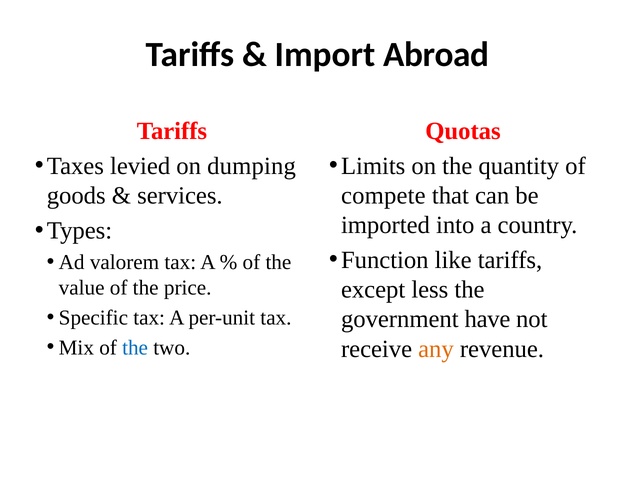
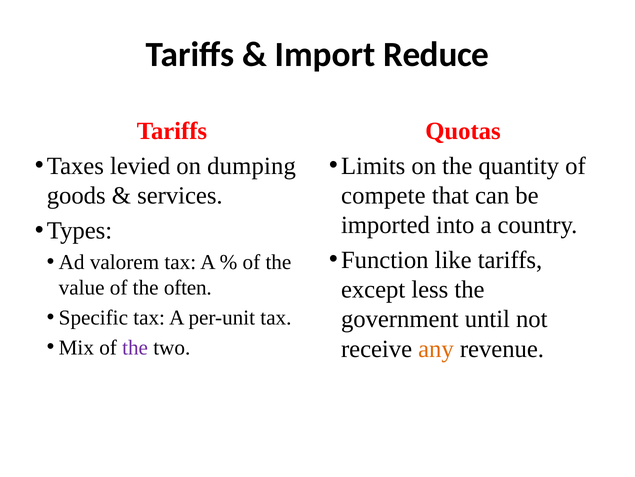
Abroad: Abroad -> Reduce (436, 54)
price: price -> often (188, 287)
have: have -> until (487, 319)
the colour: blue -> purple (135, 347)
